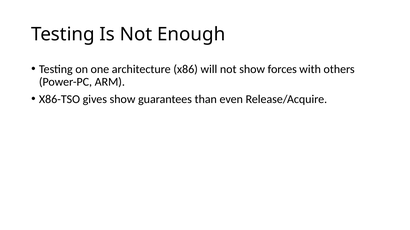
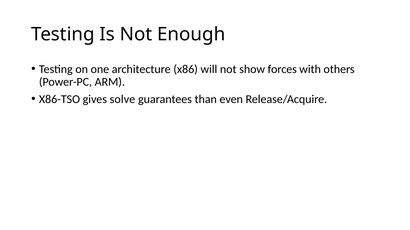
gives show: show -> solve (122, 99)
